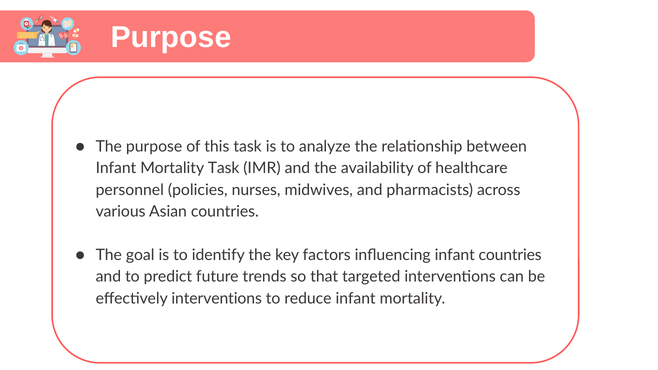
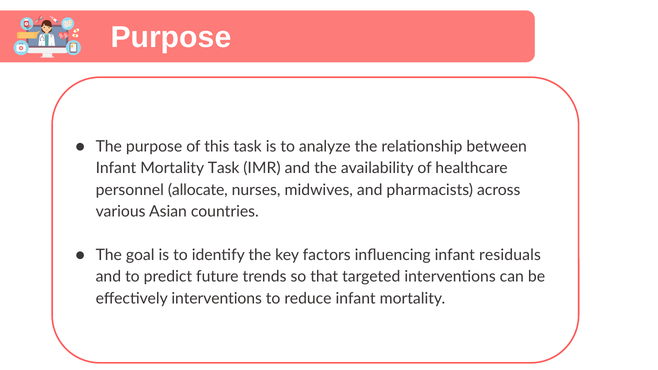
policies: policies -> allocate (198, 190)
infant countries: countries -> residuals (510, 255)
